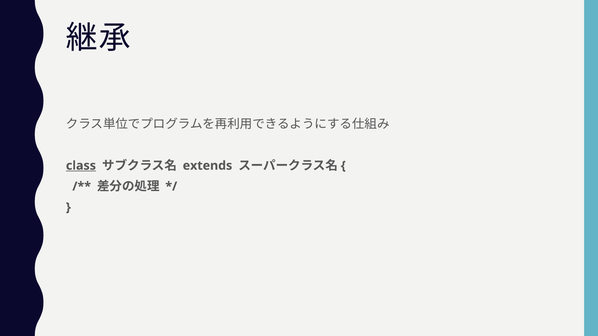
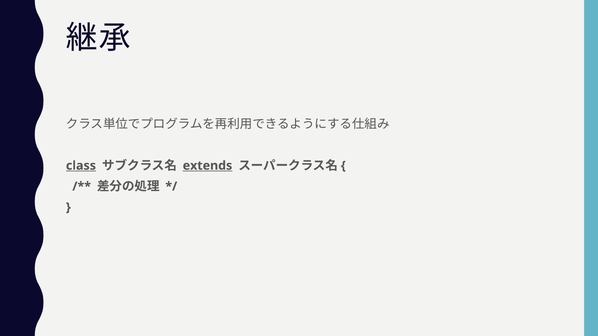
extends underline: none -> present (207, 166)
